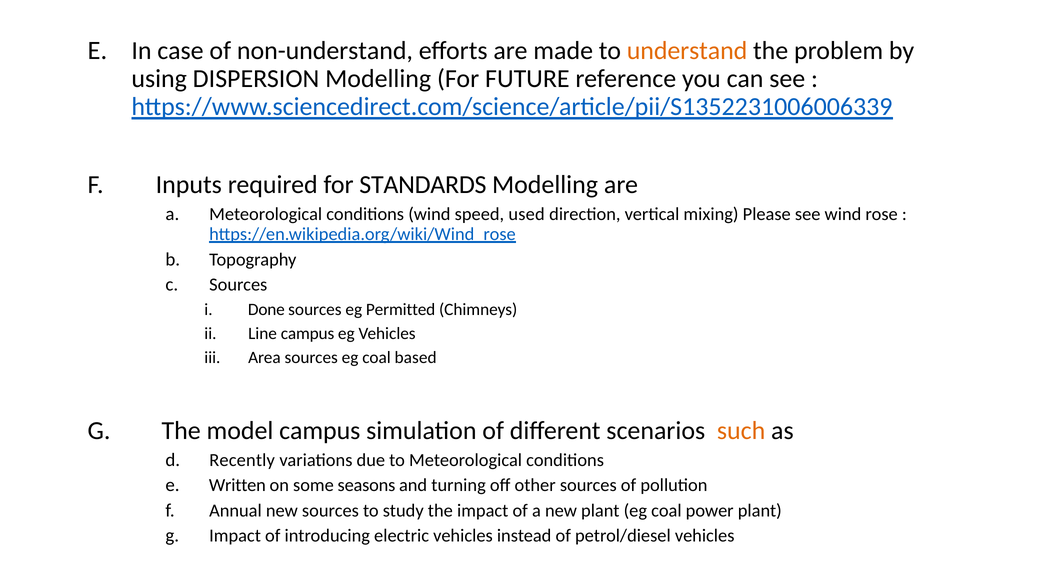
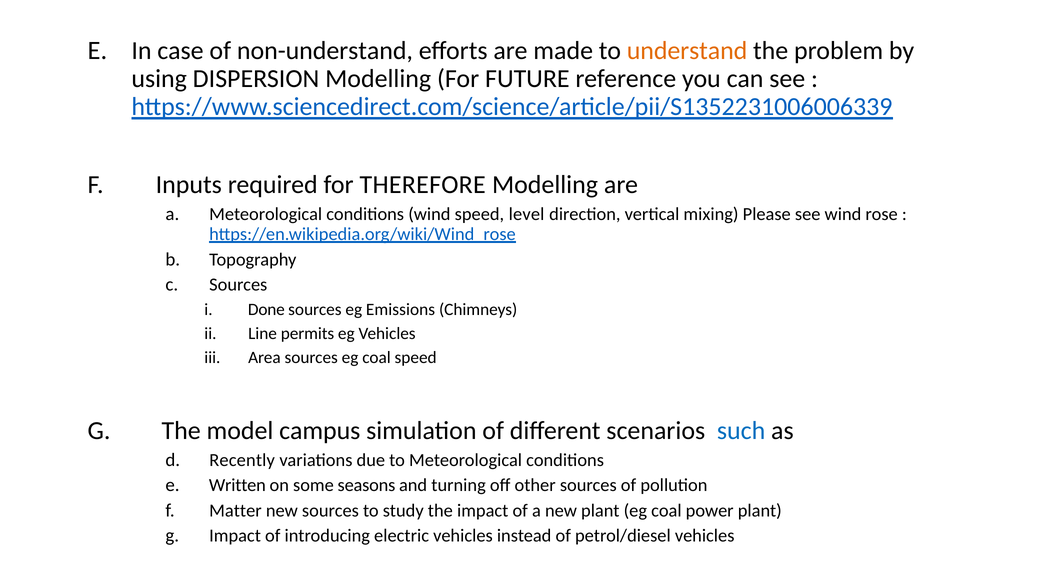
STANDARDS: STANDARDS -> THEREFORE (423, 185)
used: used -> level (527, 214)
Permitted: Permitted -> Emissions (401, 309)
Line campus: campus -> permits (308, 333)
coal based: based -> speed (416, 358)
such colour: orange -> blue (741, 430)
Annual: Annual -> Matter (235, 510)
